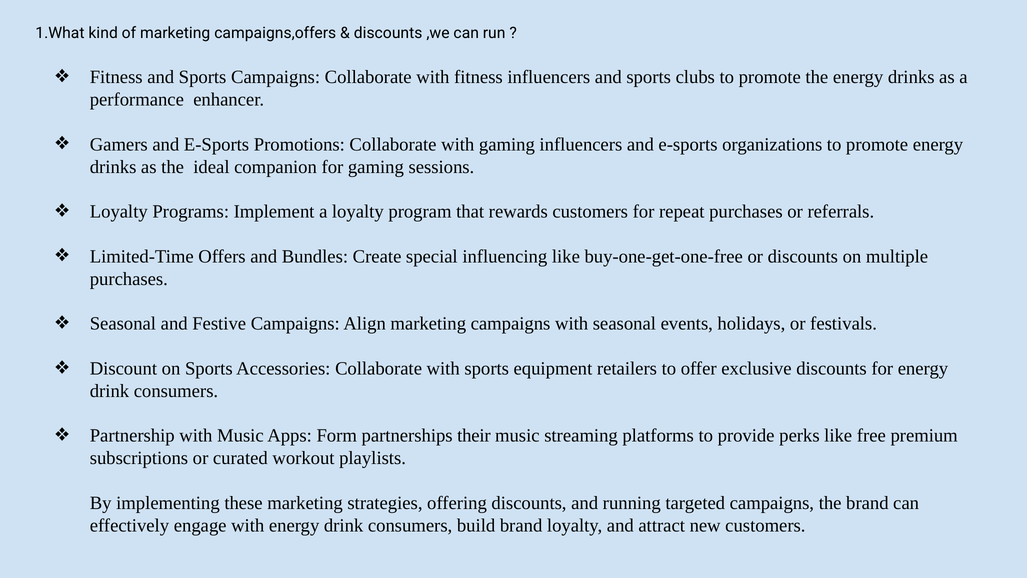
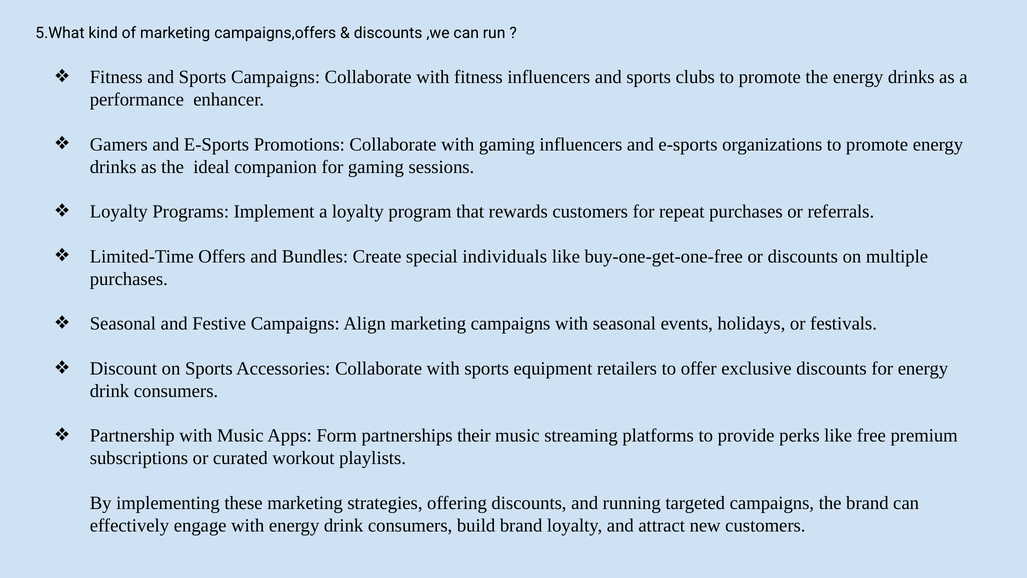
1.What: 1.What -> 5.What (60, 33)
influencing: influencing -> individuals (505, 256)
